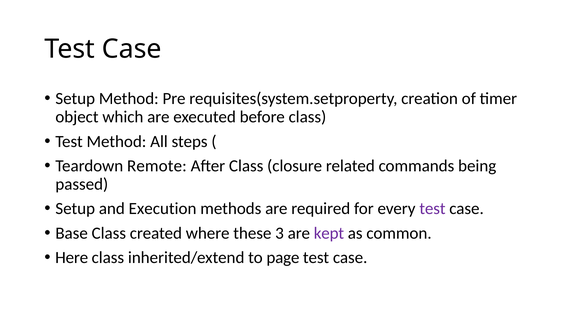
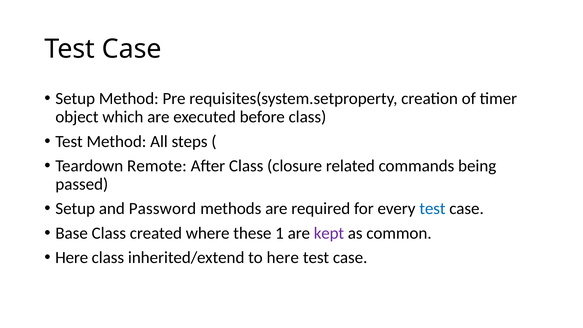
Execution: Execution -> Password (162, 209)
test colour: purple -> blue (432, 209)
3: 3 -> 1 (280, 233)
to page: page -> here (283, 258)
